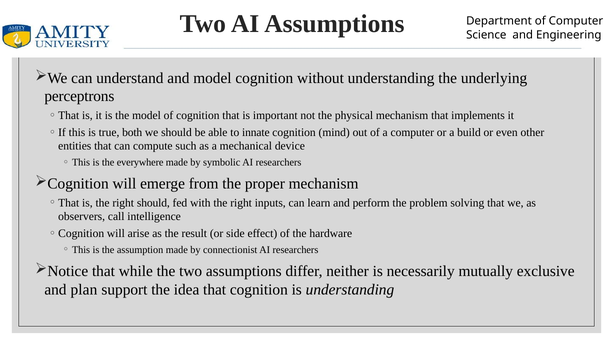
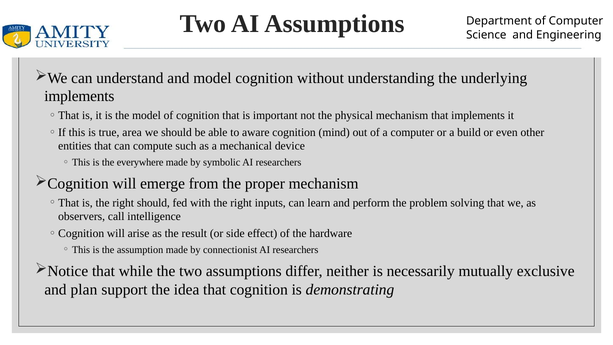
perceptrons: perceptrons -> implements (79, 96)
both: both -> area (132, 132)
innate: innate -> aware (256, 132)
is understanding: understanding -> demonstrating (350, 289)
